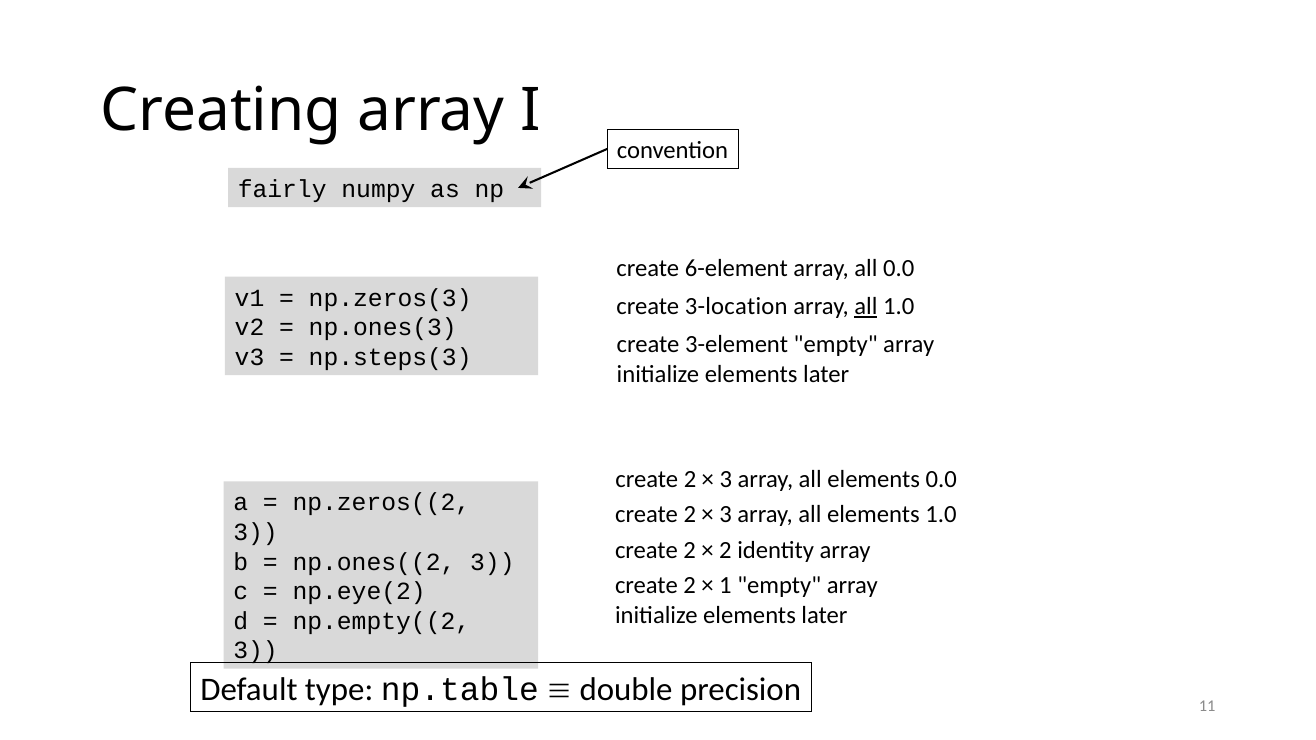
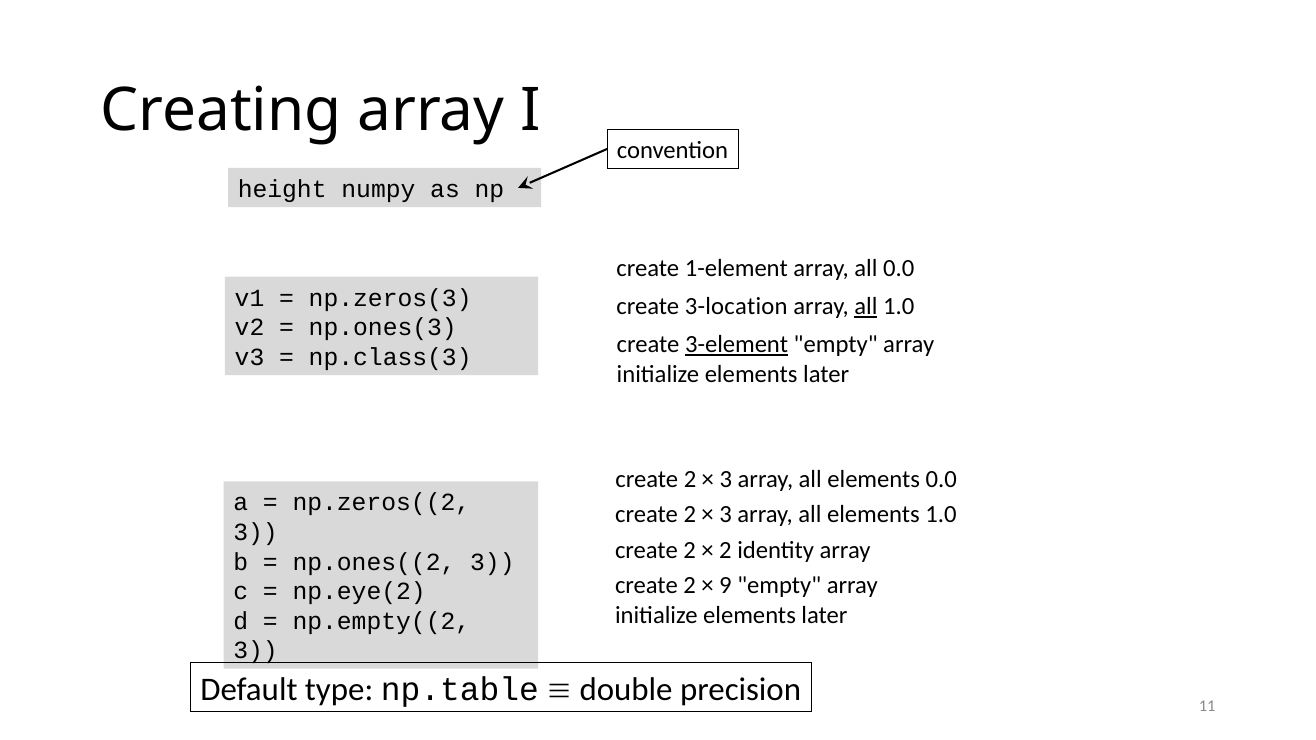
fairly: fairly -> height (282, 189)
6-element: 6-element -> 1-element (736, 268)
3-element underline: none -> present (737, 345)
np.steps(3: np.steps(3 -> np.class(3 (390, 357)
1: 1 -> 9 (725, 586)
